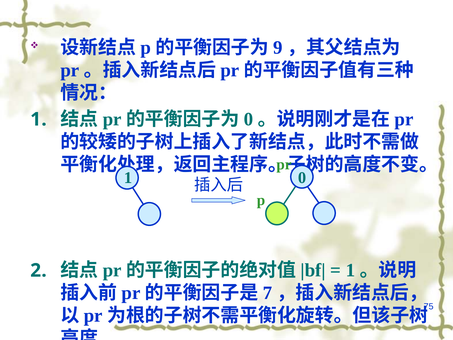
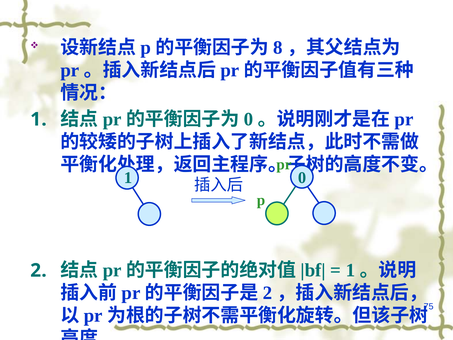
9: 9 -> 8 (278, 47)
7: 7 -> 2 (267, 293)
